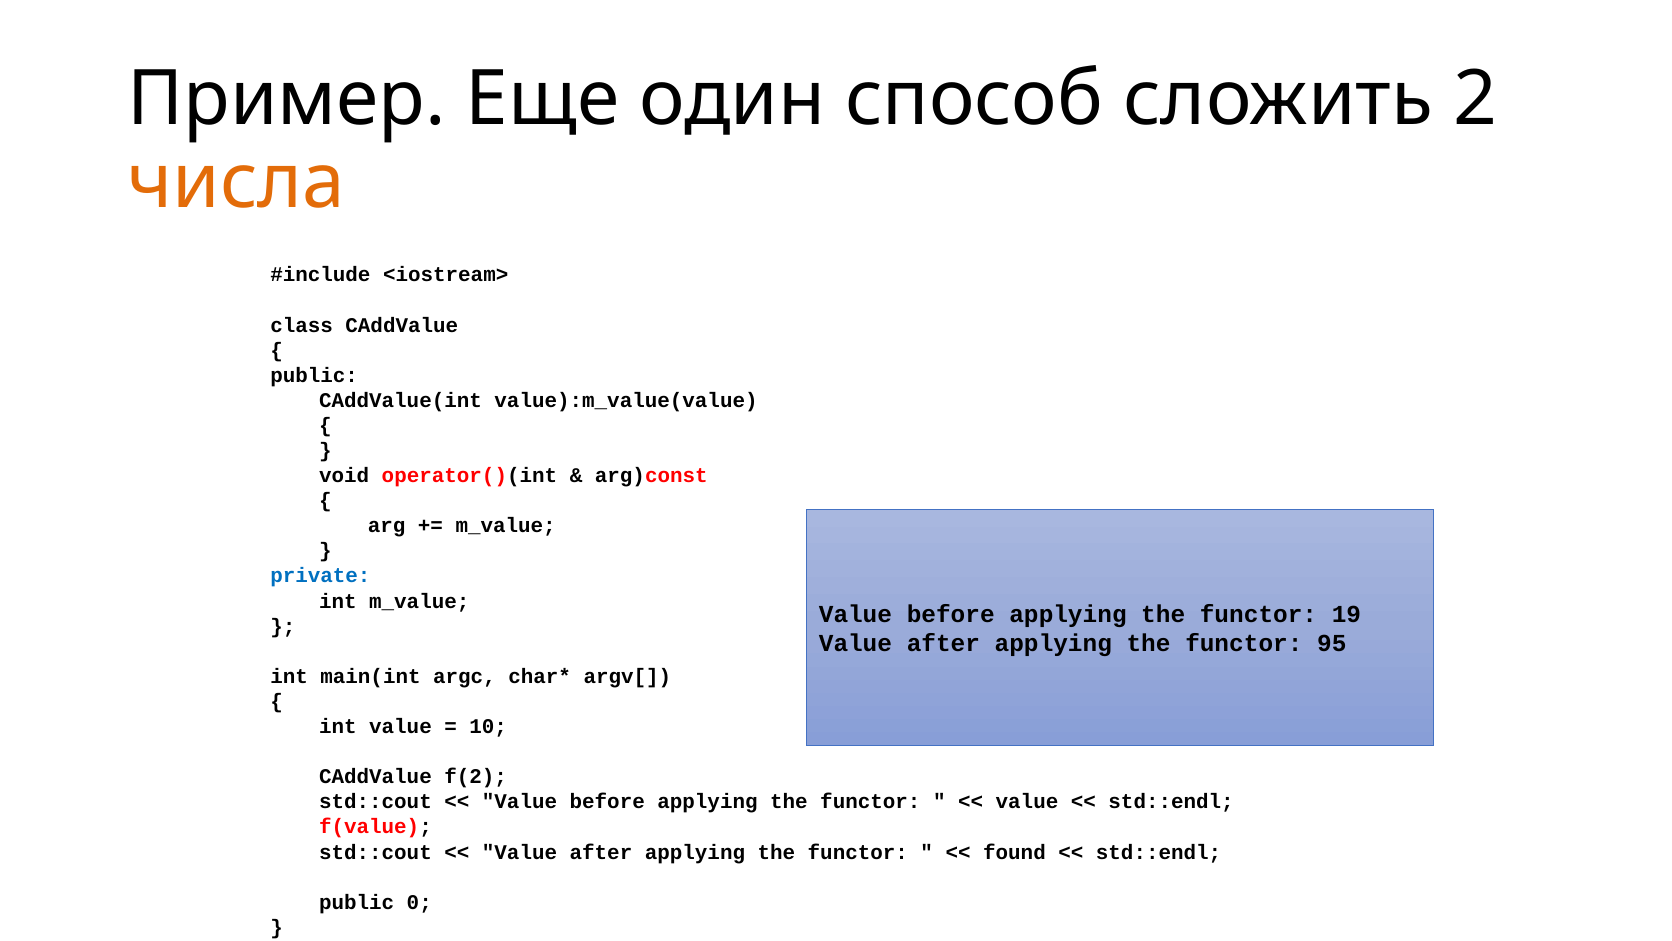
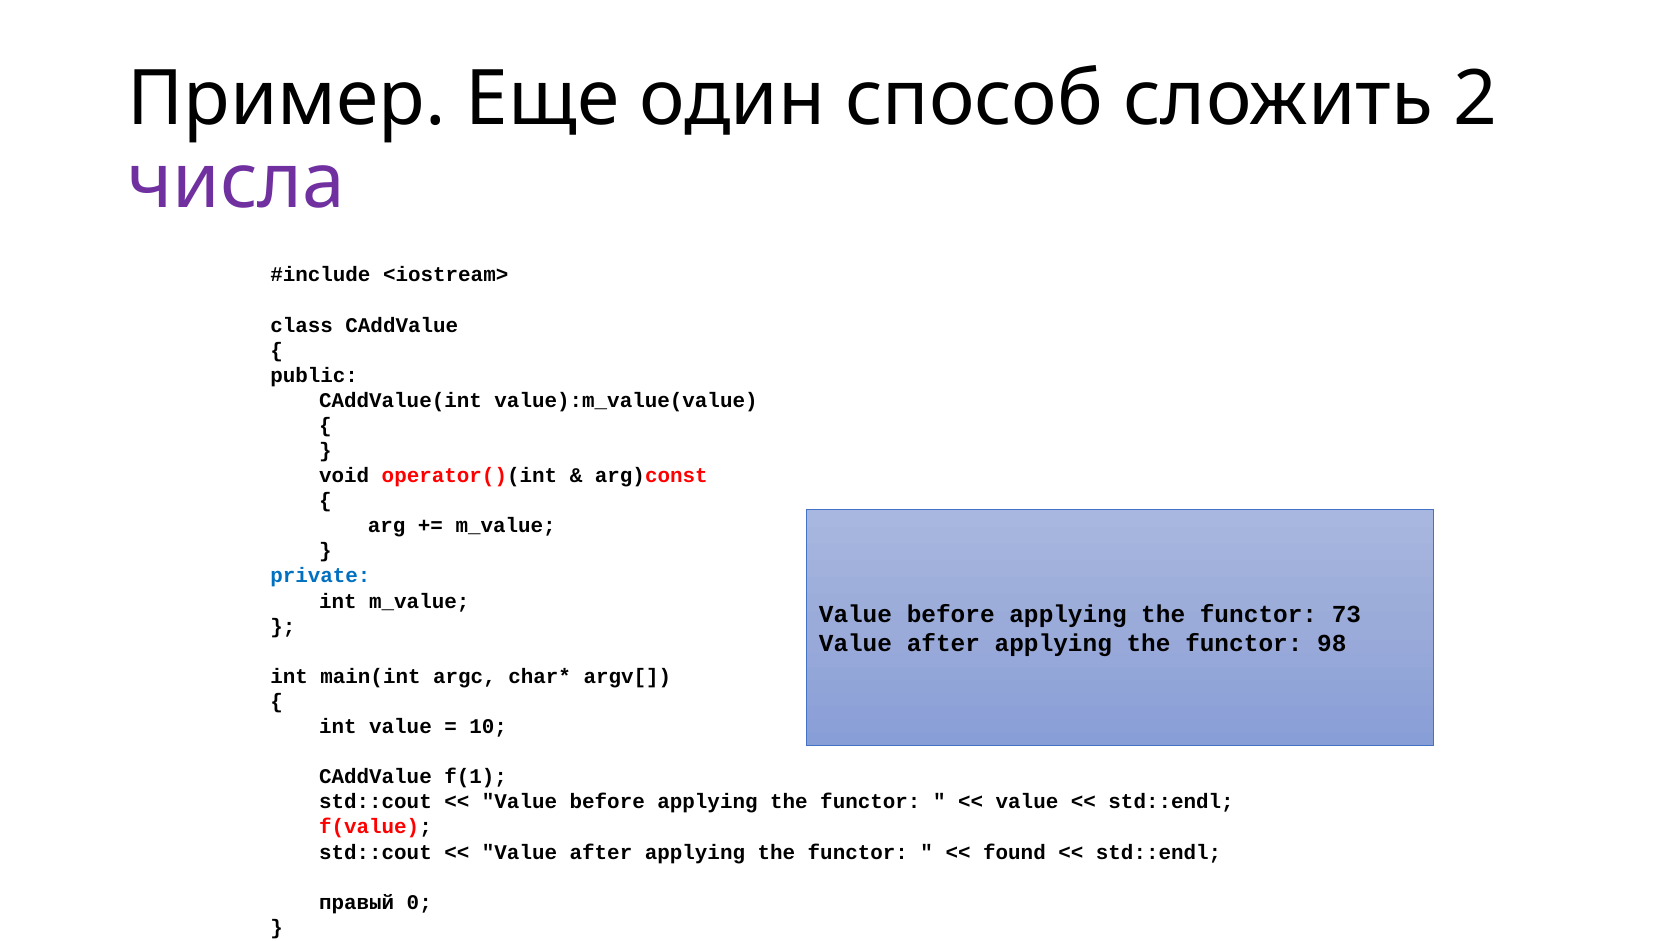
числа colour: orange -> purple (236, 182)
19: 19 -> 73 (1346, 614)
95: 95 -> 98 (1332, 643)
f(2: f(2 -> f(1 (476, 776)
public: public -> правый (357, 902)
